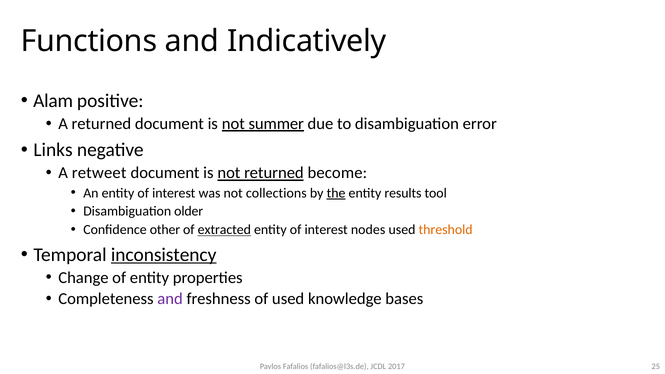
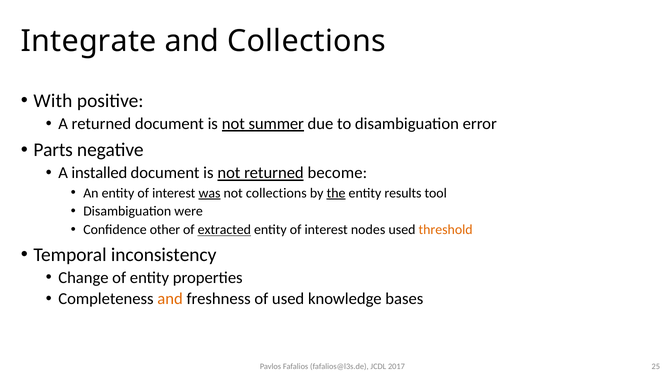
Functions: Functions -> Integrate (89, 41)
and Indicatively: Indicatively -> Collections (306, 41)
Alam: Alam -> With (53, 101)
Links: Links -> Parts (53, 150)
retweet: retweet -> installed (99, 173)
was underline: none -> present (209, 193)
older: older -> were (189, 211)
inconsistency underline: present -> none (164, 255)
and colour: purple -> orange (170, 299)
